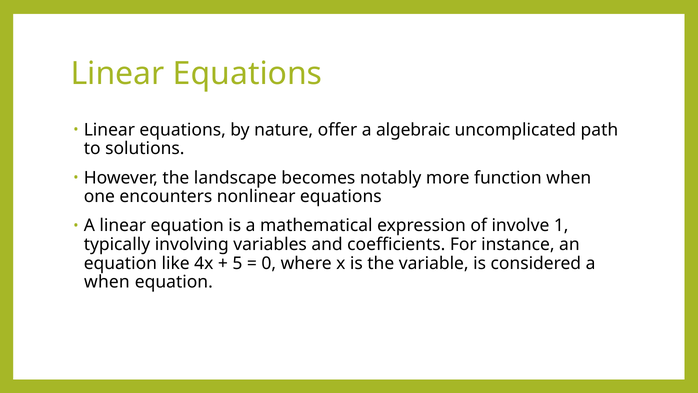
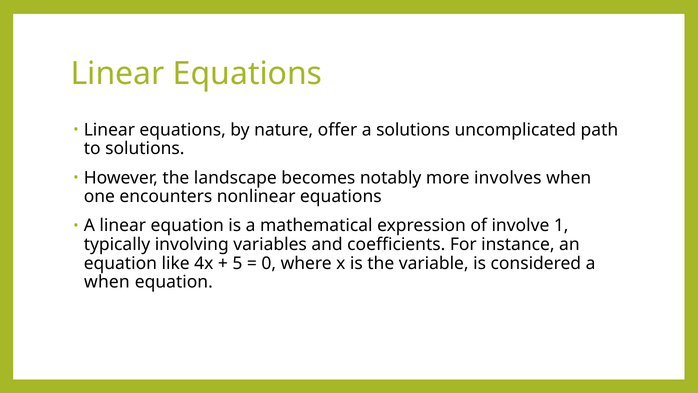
a algebraic: algebraic -> solutions (413, 130)
function: function -> involves (508, 178)
